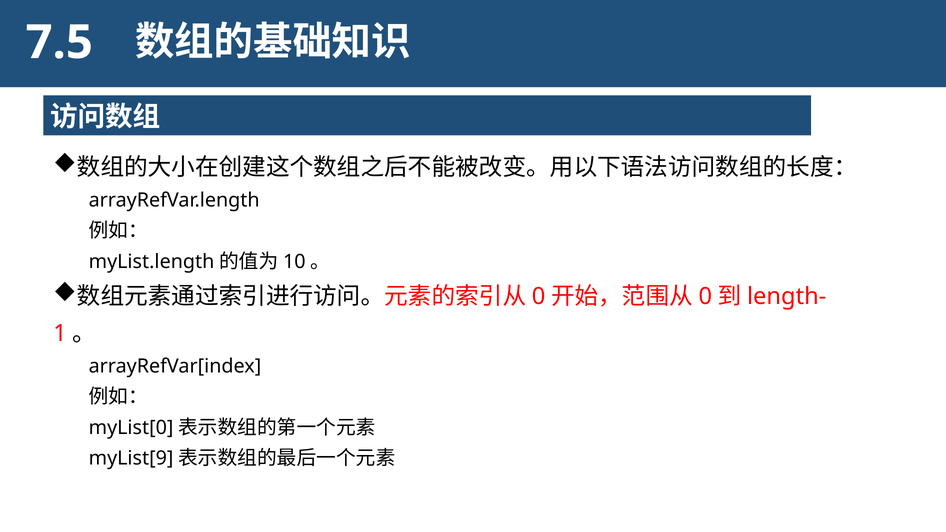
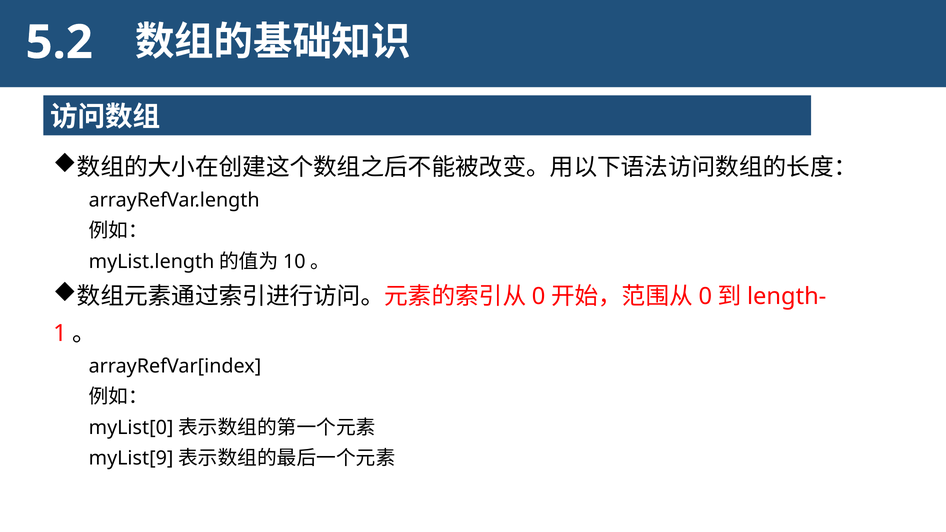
7.5: 7.5 -> 5.2 (59, 42)
